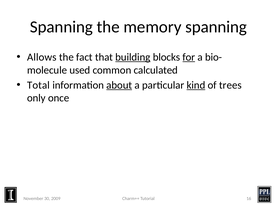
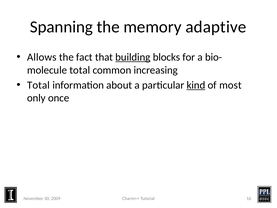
memory spanning: spanning -> adaptive (216, 27)
for underline: present -> none (189, 57)
used: used -> total (80, 70)
calculated: calculated -> increasing (156, 70)
about underline: present -> none (119, 85)
trees: trees -> most (230, 85)
